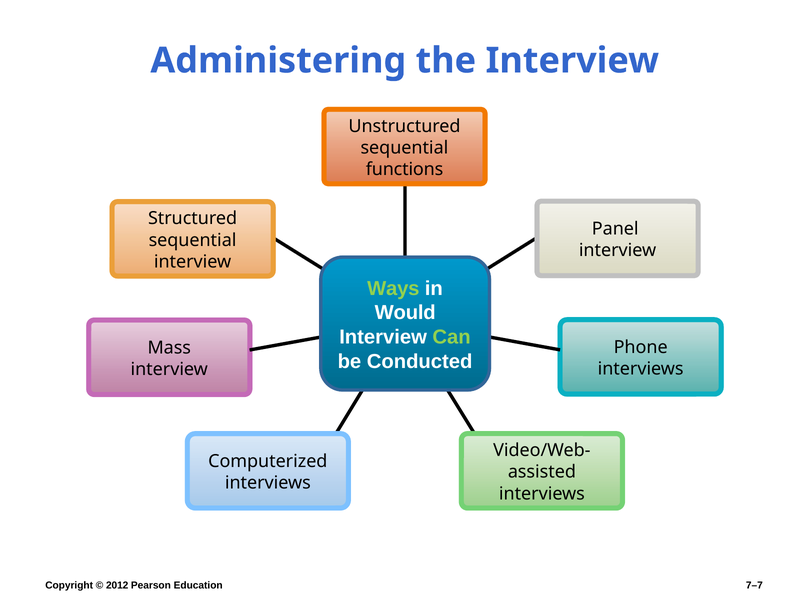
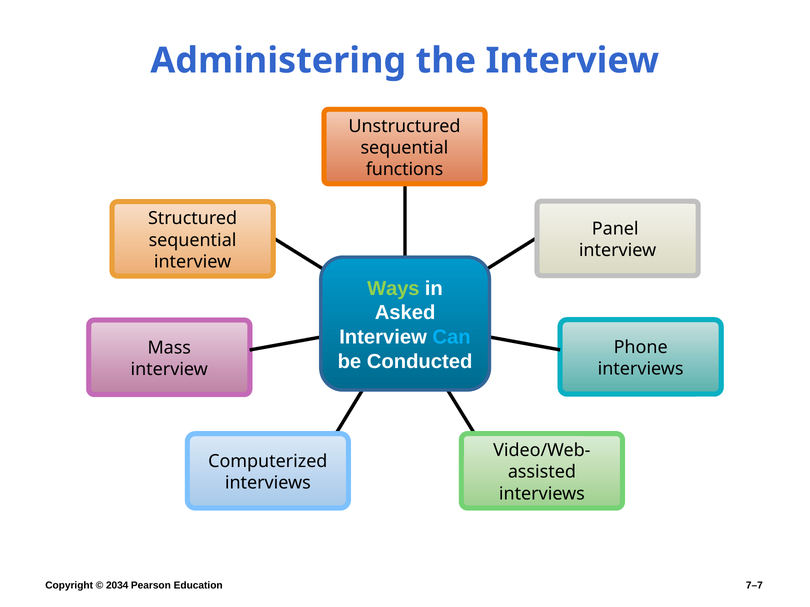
Would: Would -> Asked (405, 313)
Can colour: light green -> light blue (452, 337)
2012: 2012 -> 2034 (117, 586)
